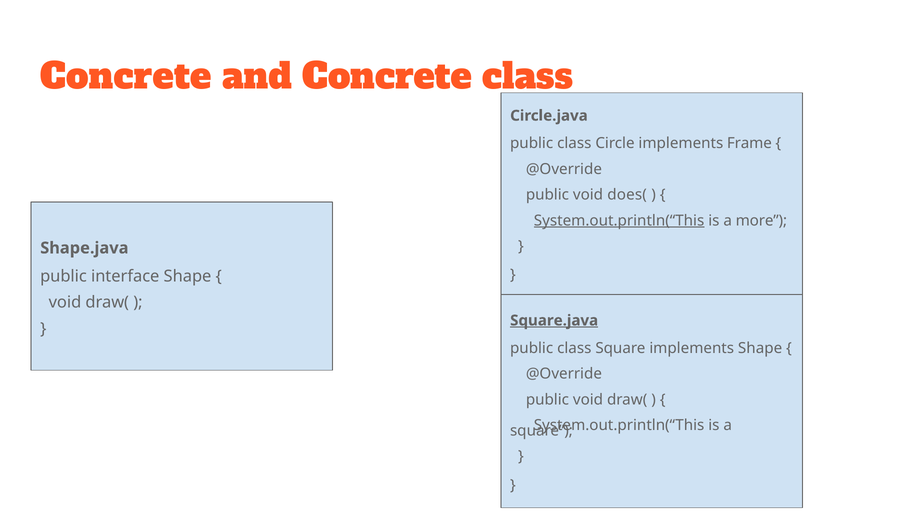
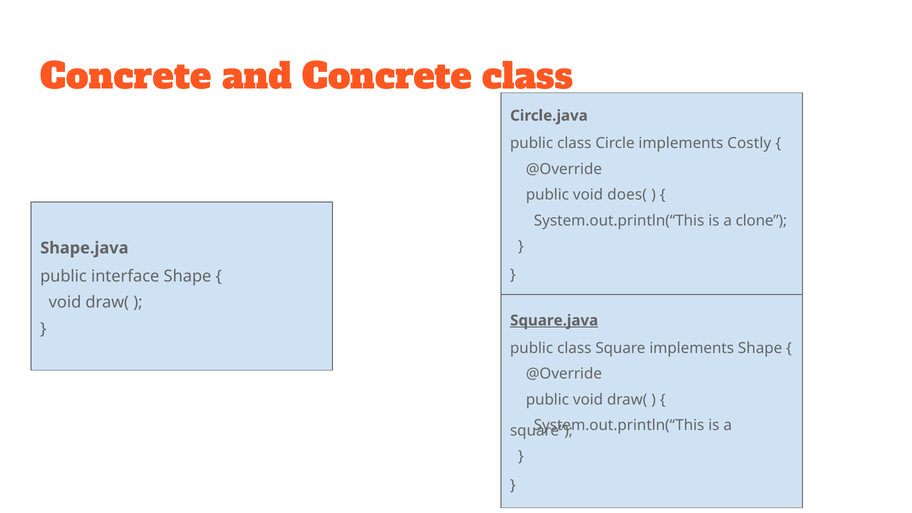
Frame: Frame -> Costly (749, 143)
System.out.println(“This underline: present -> none (619, 221)
more: more -> clone (761, 221)
